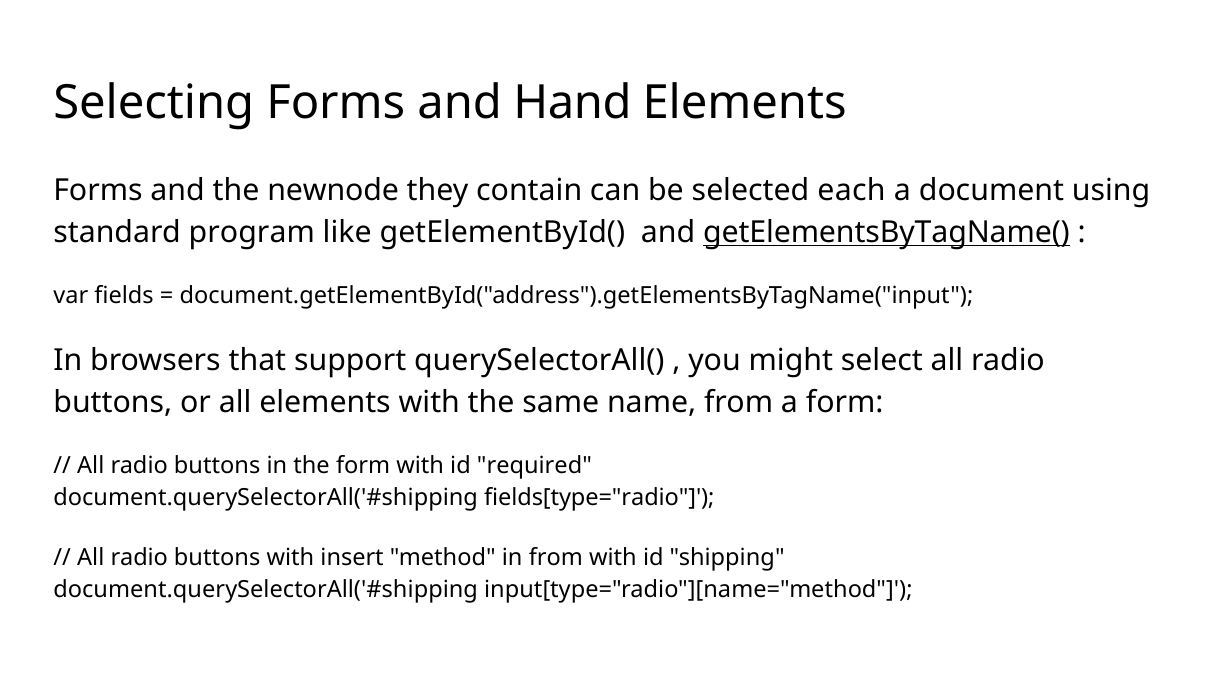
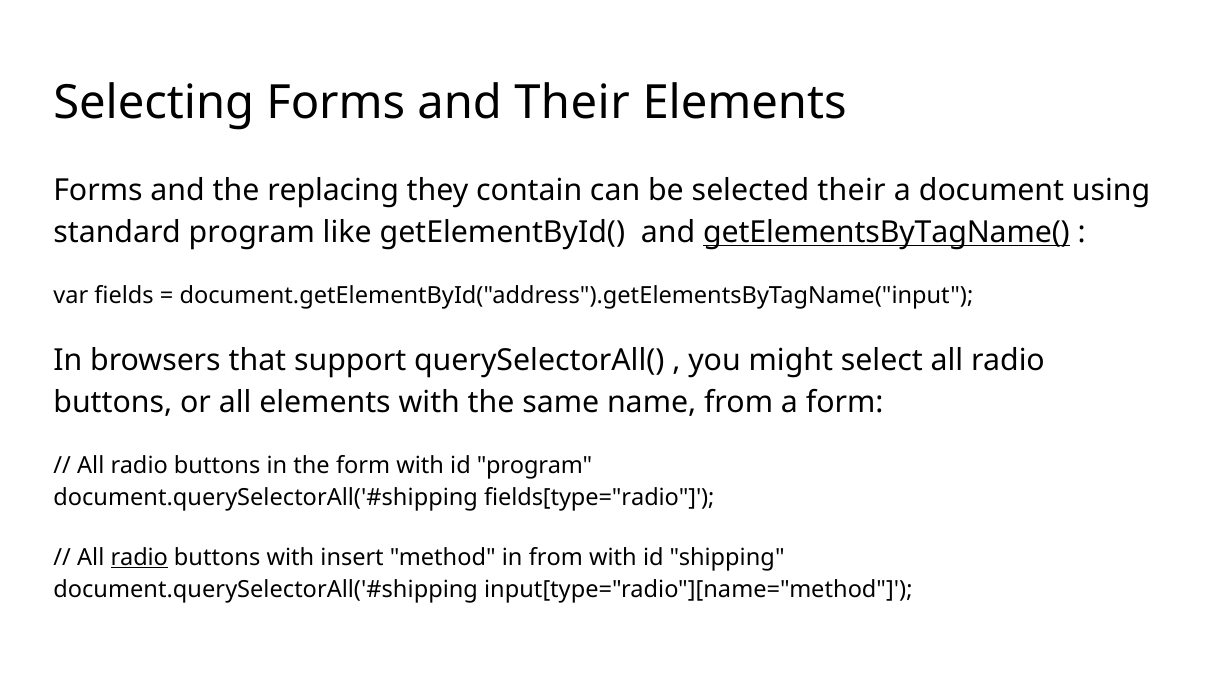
and Hand: Hand -> Their (572, 103)
newnode: newnode -> replacing (333, 191)
selected each: each -> their (852, 191)
id required: required -> program (535, 465)
radio underline: none -> present (139, 557)
